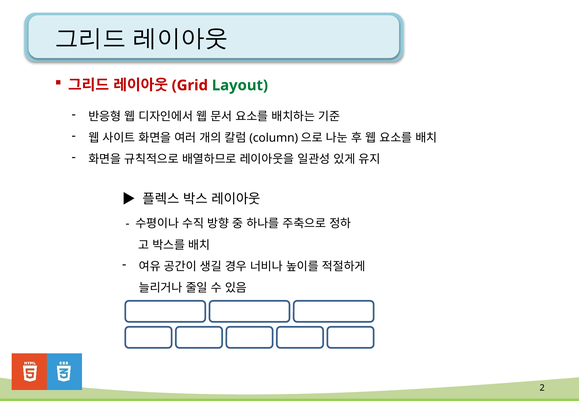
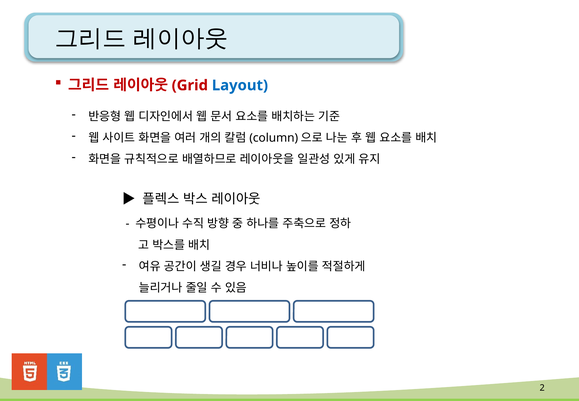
Layout colour: green -> blue (240, 85)
